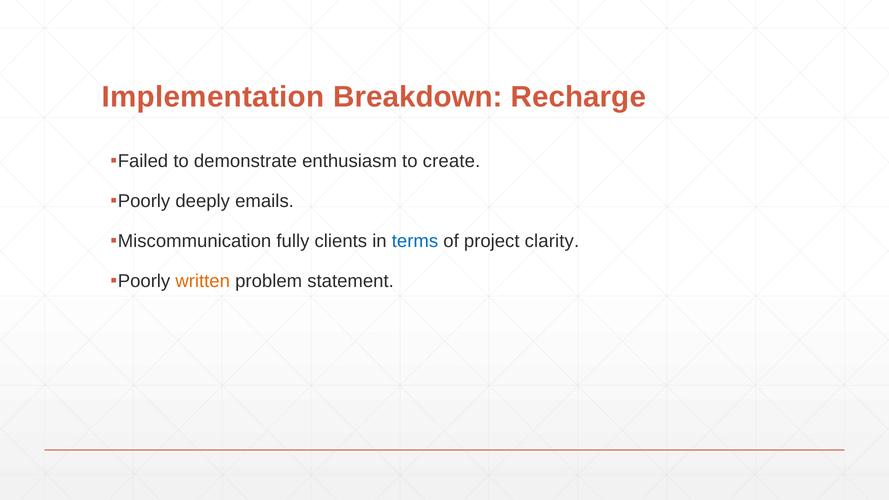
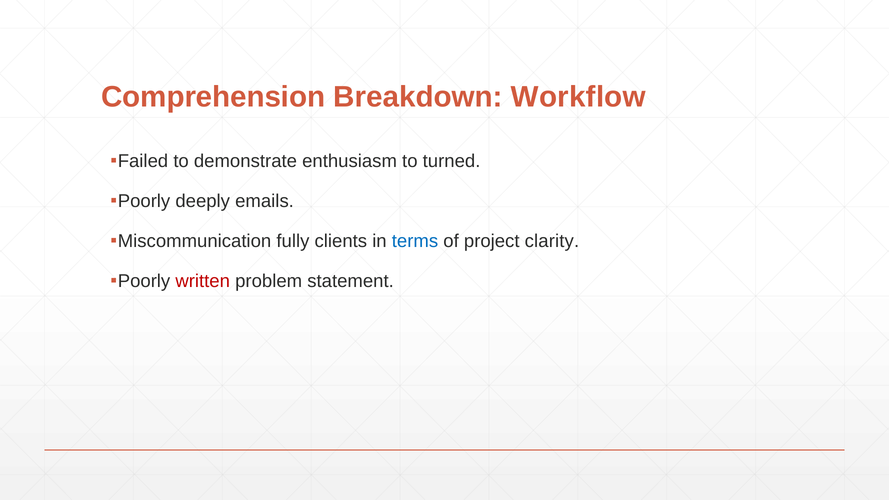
Implementation: Implementation -> Comprehension (213, 97)
Recharge: Recharge -> Workflow (578, 97)
create: create -> turned (452, 161)
written colour: orange -> red (203, 281)
